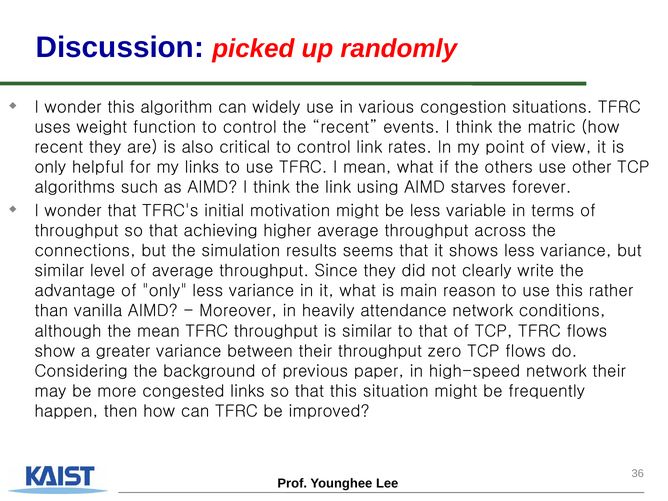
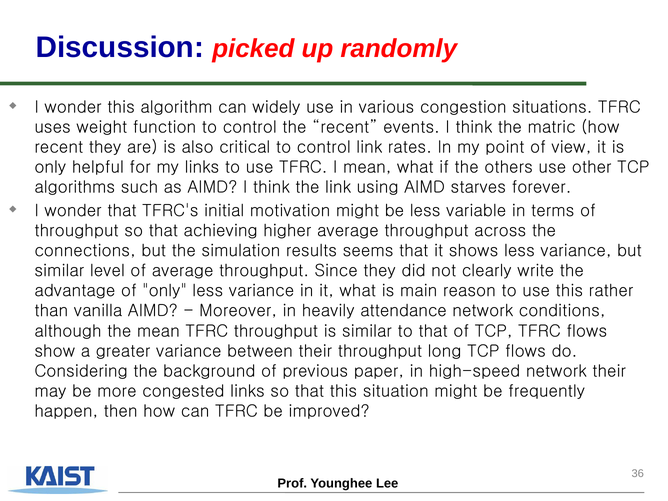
zero: zero -> long (445, 351)
